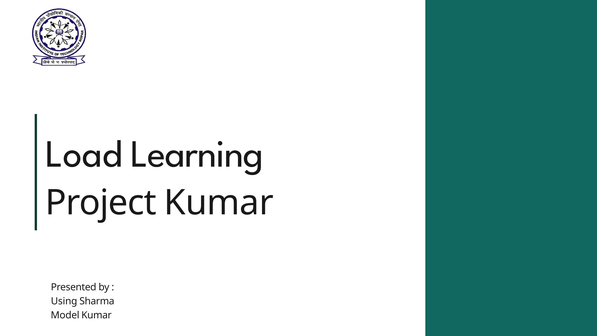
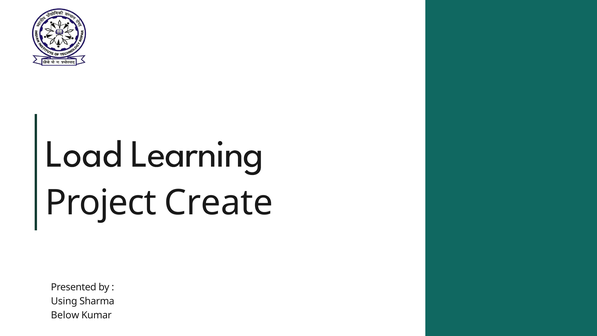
Project Kumar: Kumar -> Create (219, 203)
Model: Model -> Below (65, 315)
